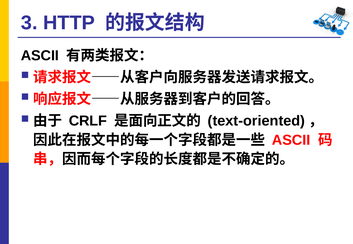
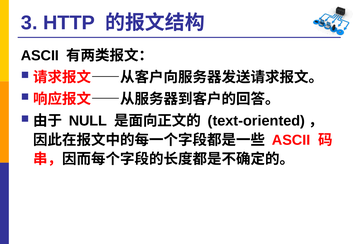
CRLF: CRLF -> NULL (88, 121)
